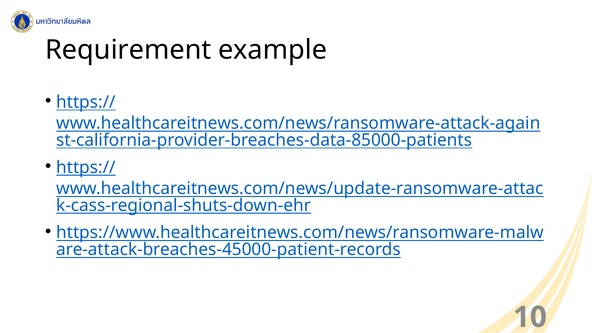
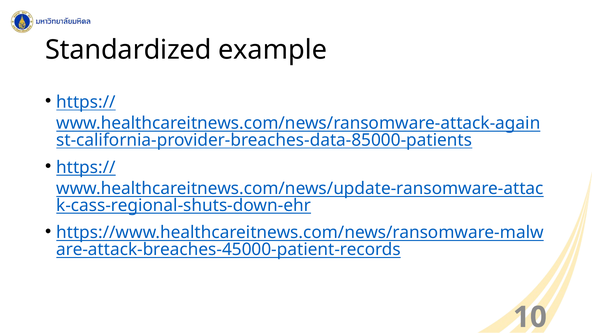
Requirement: Requirement -> Standardized (128, 50)
